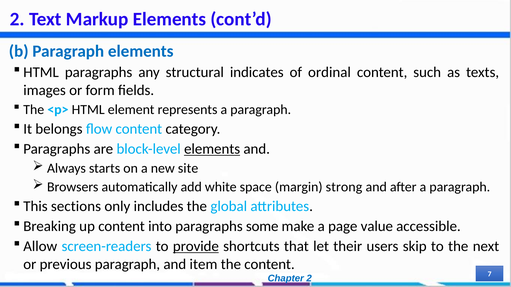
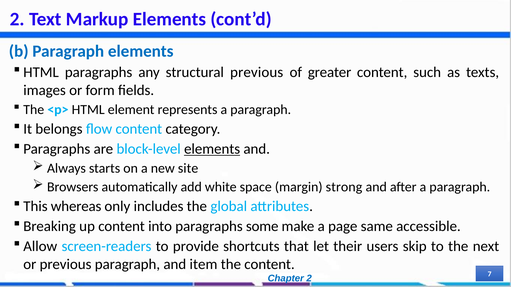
structural indicates: indicates -> previous (257, 72)
ordinal: ordinal -> greater (330, 72)
sections: sections -> whereas (76, 207)
value: value -> same (377, 227)
provide underline: present -> none (196, 247)
